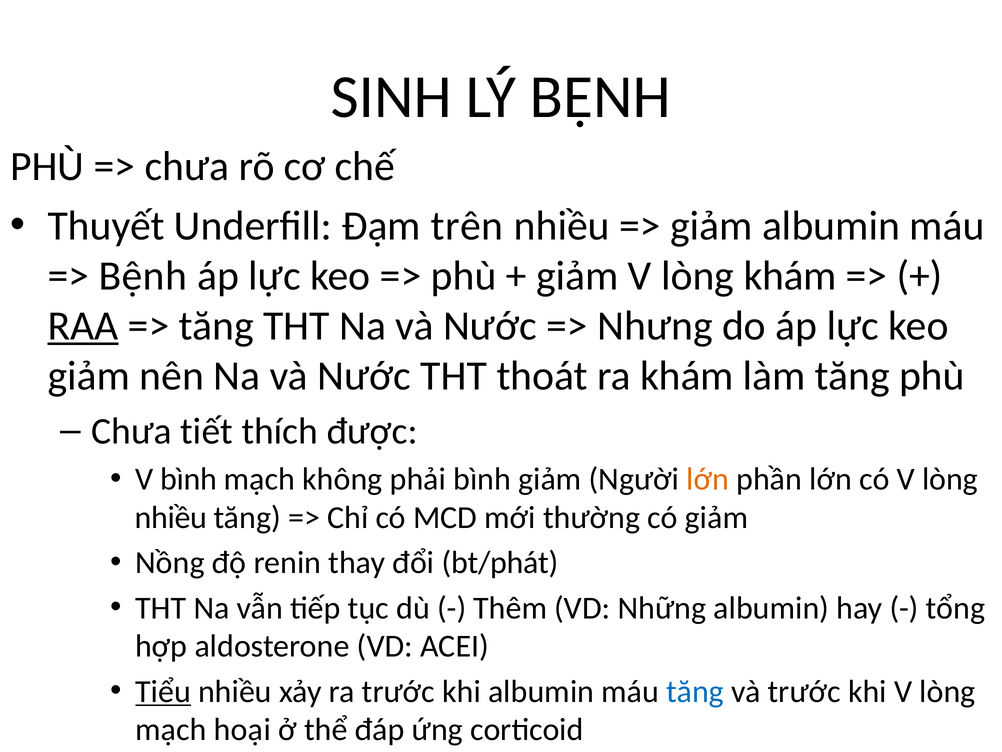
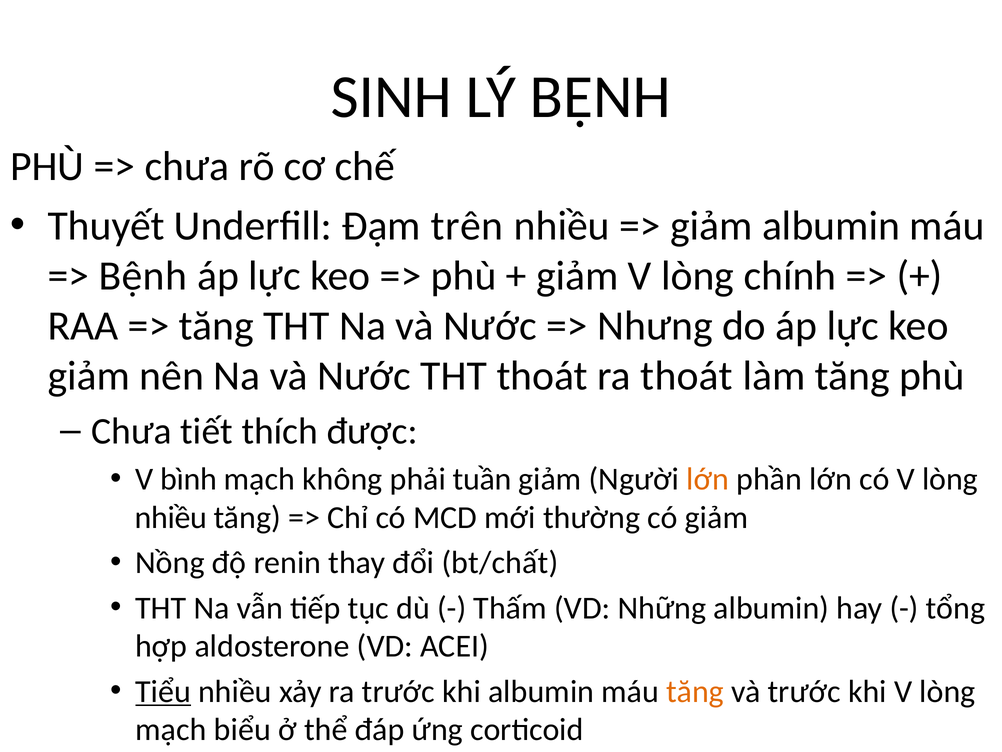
lòng khám: khám -> chính (790, 276)
RAA underline: present -> none (83, 326)
ra khám: khám -> thoát (687, 376)
phải bình: bình -> tuần (482, 479)
bt/phát: bt/phát -> bt/chất (500, 563)
Thêm: Thêm -> Thấm (510, 608)
tăng colour: blue -> orange (695, 691)
hoại: hoại -> biểu (242, 729)
